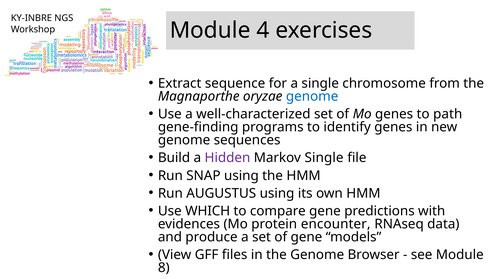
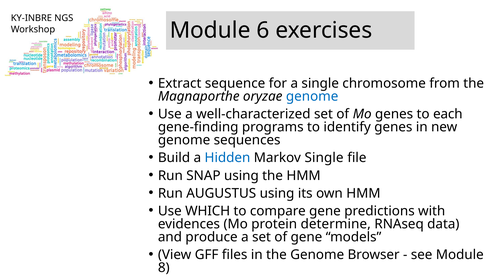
4: 4 -> 6 (263, 30)
path: path -> each (448, 114)
Hidden colour: purple -> blue (227, 158)
encounter: encounter -> determine (336, 224)
